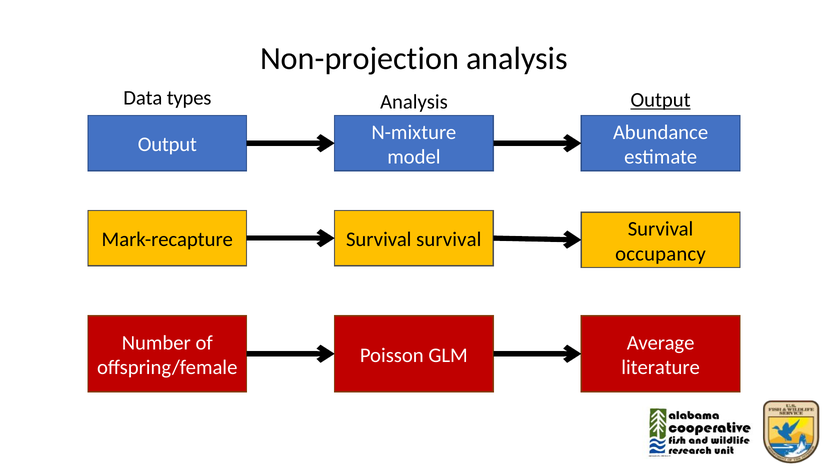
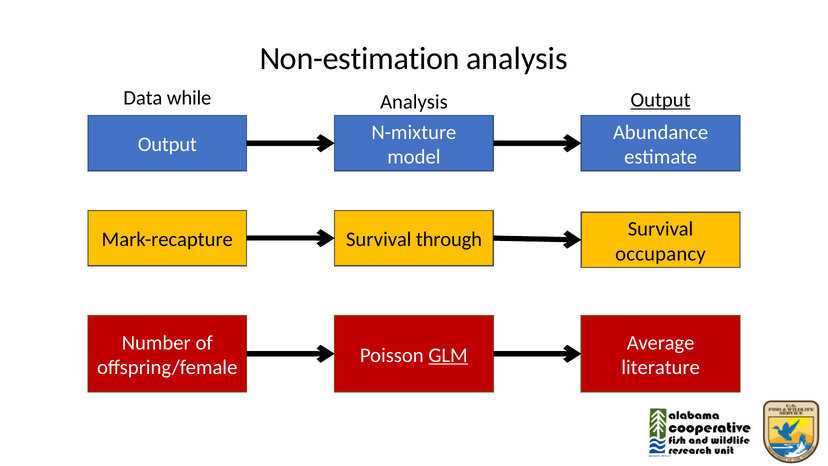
Non-projection: Non-projection -> Non-estimation (360, 58)
types: types -> while (189, 98)
Survival survival: survival -> through (449, 239)
GLM underline: none -> present (448, 355)
